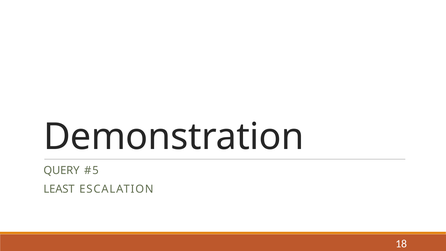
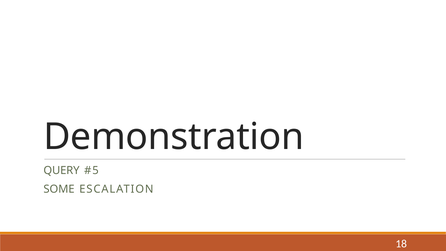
LEAST: LEAST -> SOME (59, 189)
